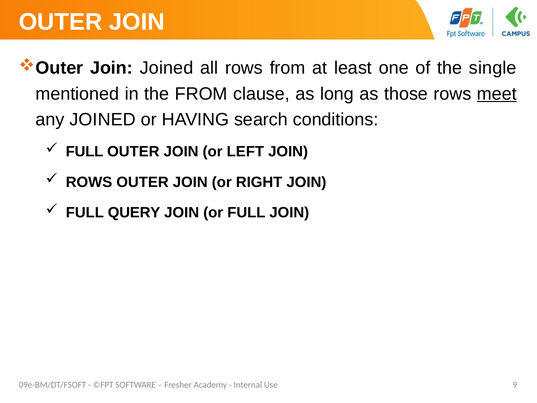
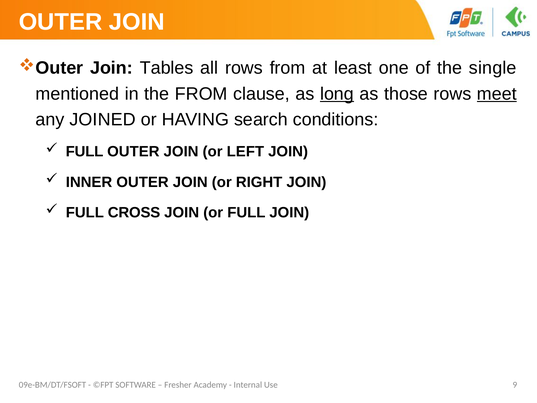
Join Joined: Joined -> Tables (167, 68)
long underline: none -> present (337, 94)
ROWS: ROWS -> INNER (89, 182)
QUERY: QUERY -> CROSS (134, 212)
